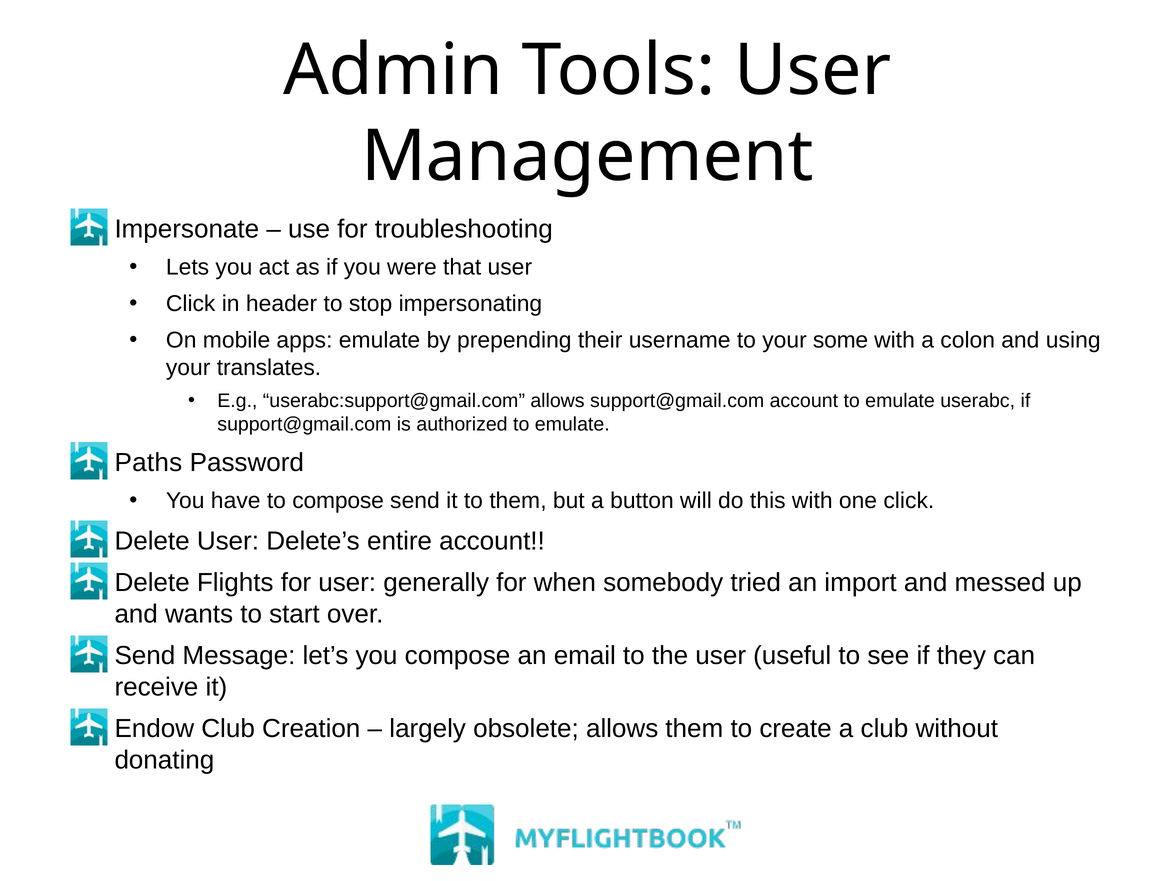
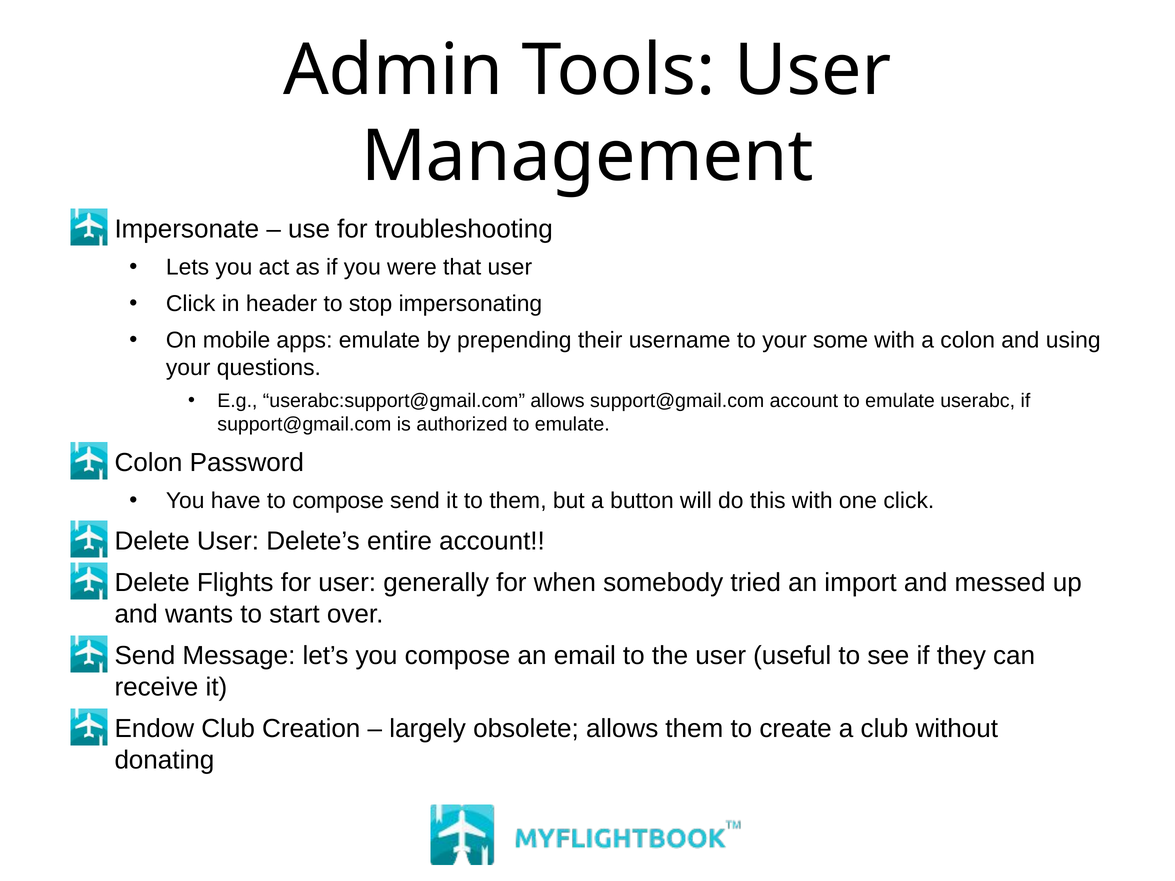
translates: translates -> questions (269, 368)
Paths: Paths -> Colon (149, 463)
